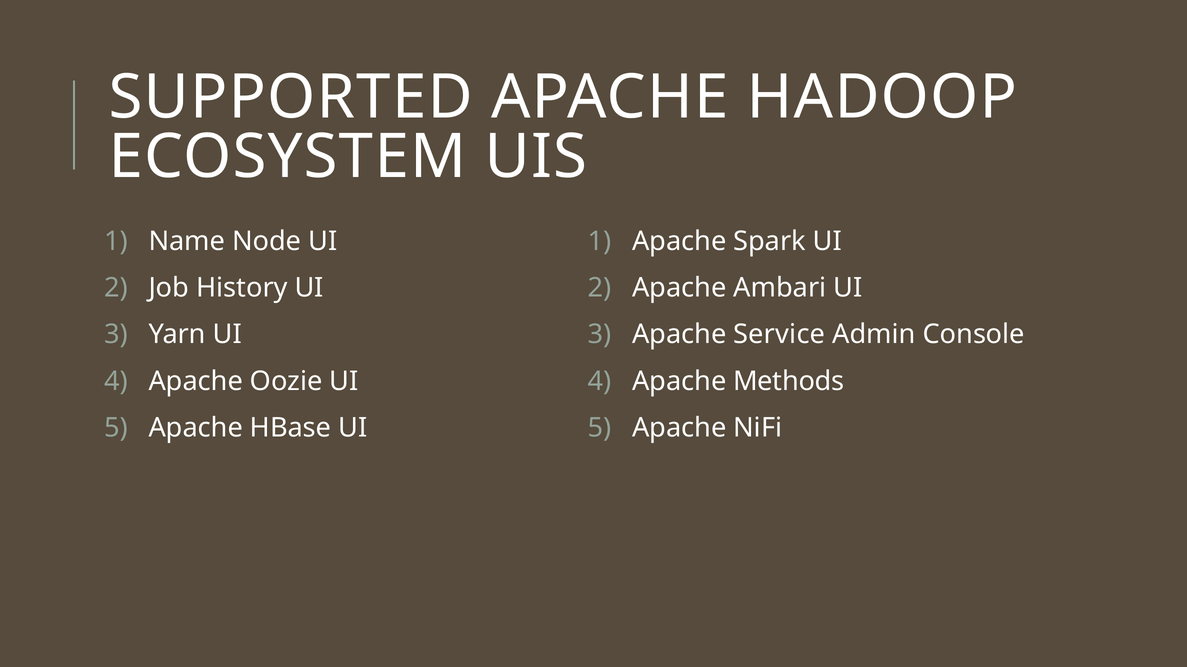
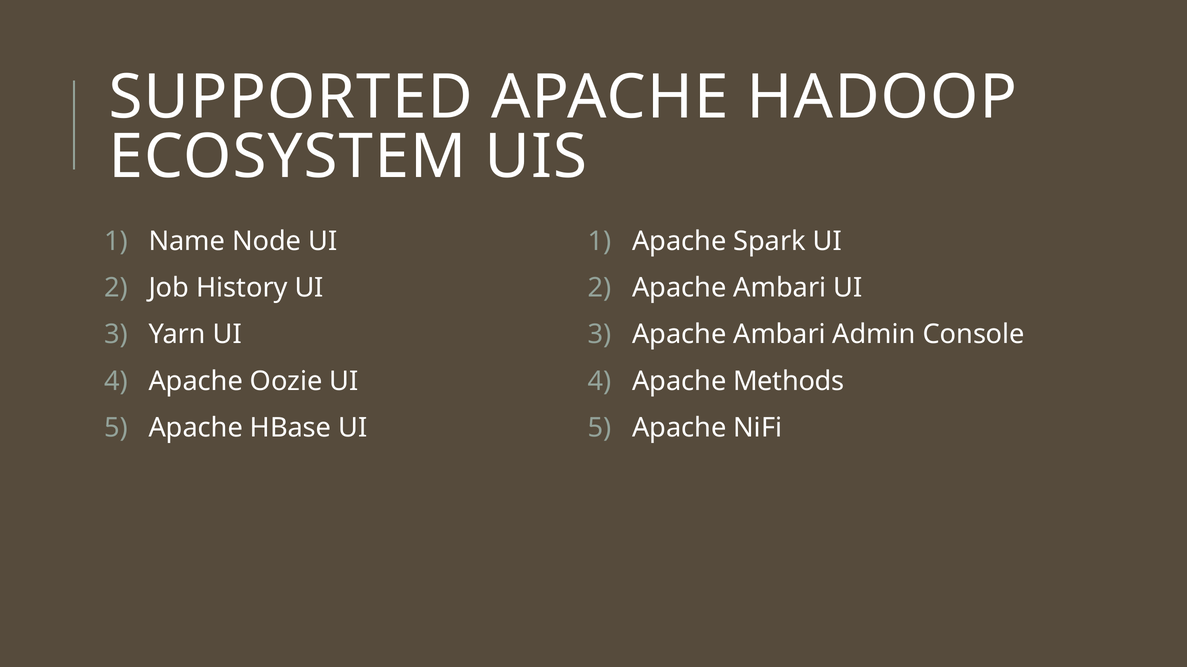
Service: Service -> Ambari (779, 335)
